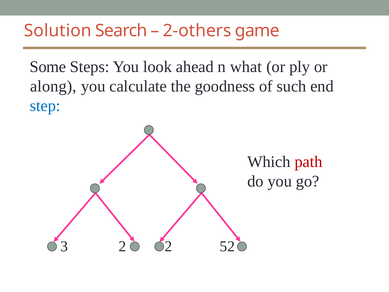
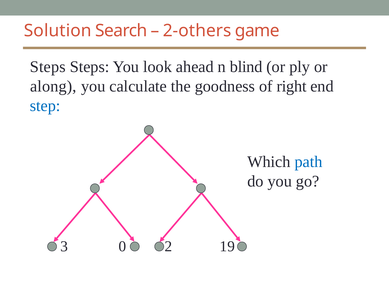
Some: Some -> Steps (48, 67)
what: what -> blind (246, 67)
such: such -> right (292, 86)
path colour: red -> blue (308, 162)
3 2: 2 -> 0 (122, 246)
52: 52 -> 19 (227, 246)
